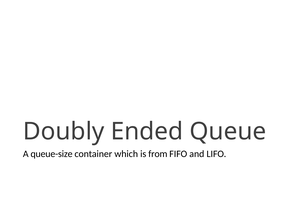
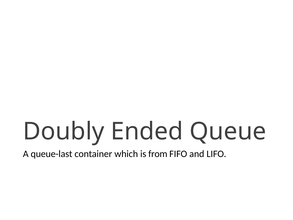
queue-size: queue-size -> queue-last (52, 154)
